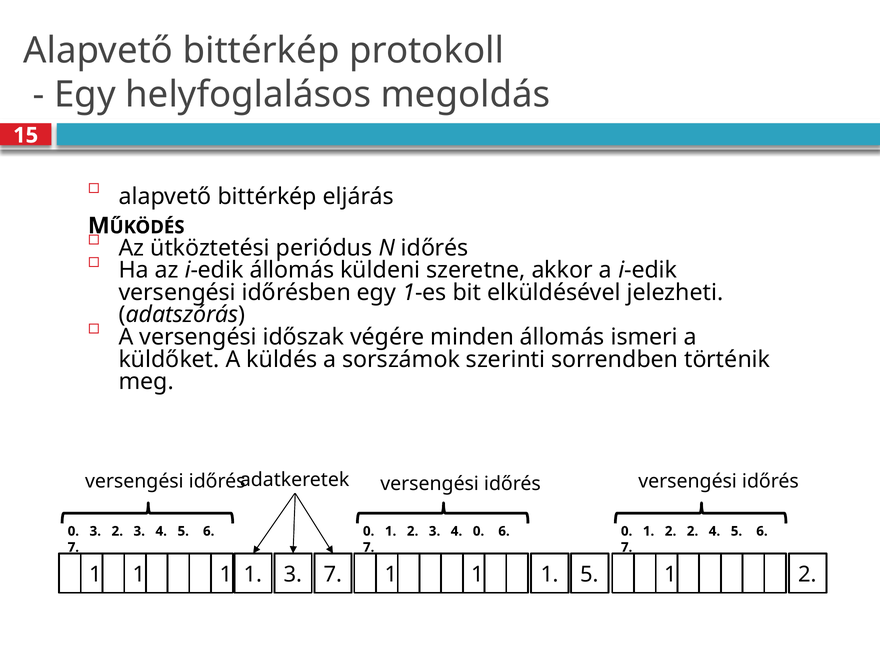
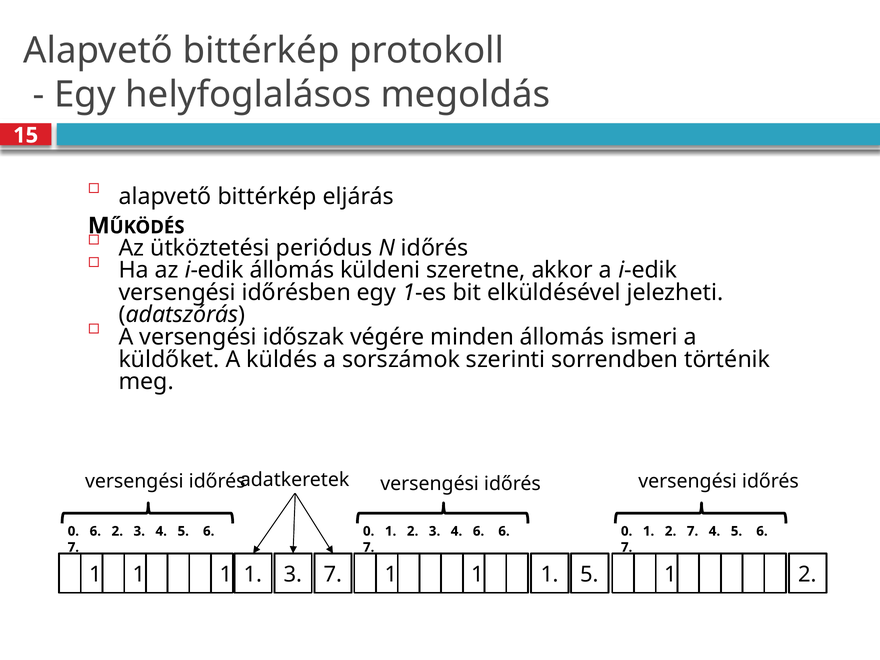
0 3: 3 -> 6 (95, 531)
4 0: 0 -> 6 (479, 531)
2 2: 2 -> 7 (693, 531)
